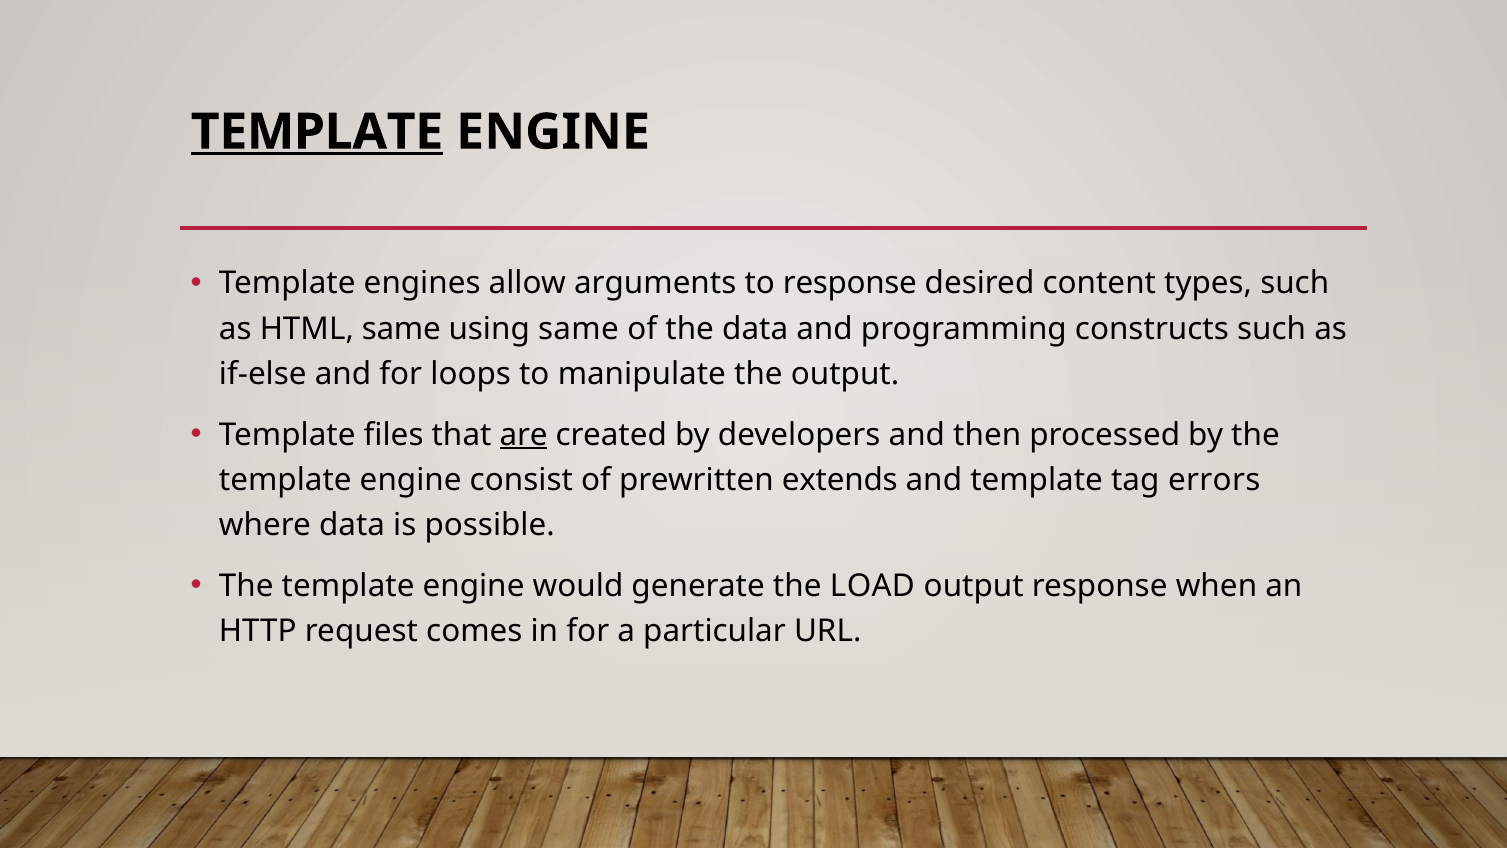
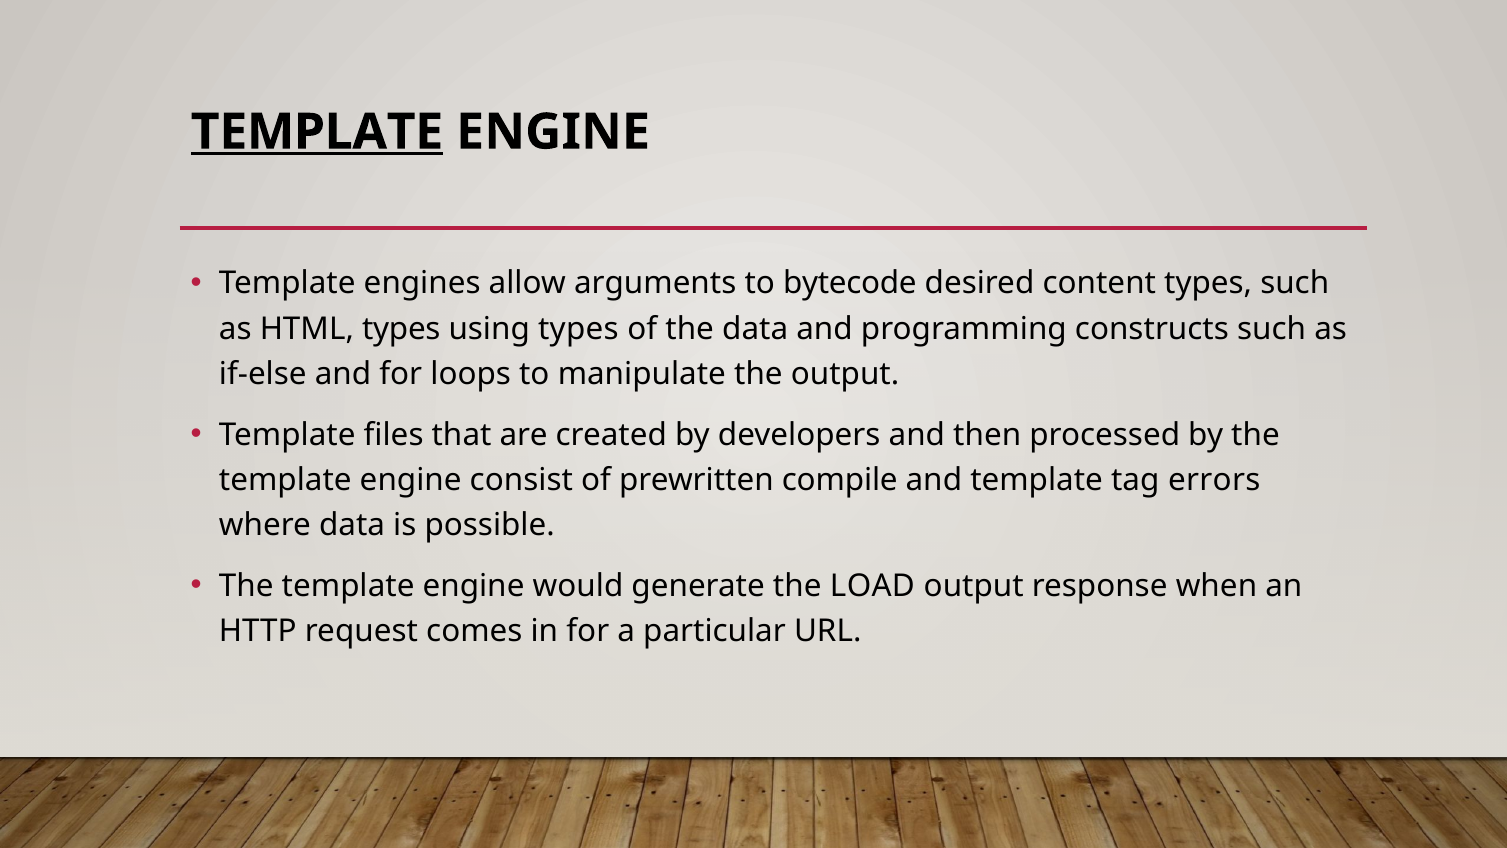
to response: response -> bytecode (850, 283)
HTML same: same -> types (401, 329)
using same: same -> types (578, 329)
are underline: present -> none (524, 435)
extends: extends -> compile (840, 480)
